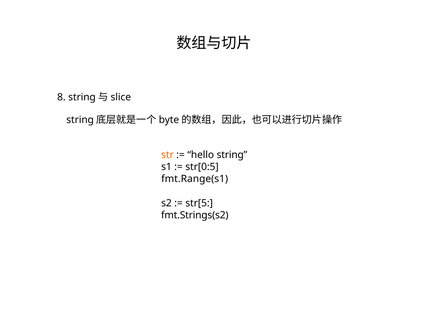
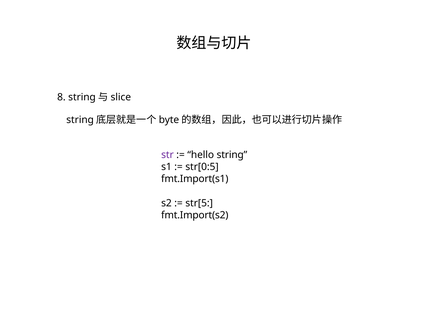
str colour: orange -> purple (167, 155)
fmt.Range(s1: fmt.Range(s1 -> fmt.Import(s1 (195, 179)
fmt.Strings(s2: fmt.Strings(s2 -> fmt.Import(s2 (195, 215)
